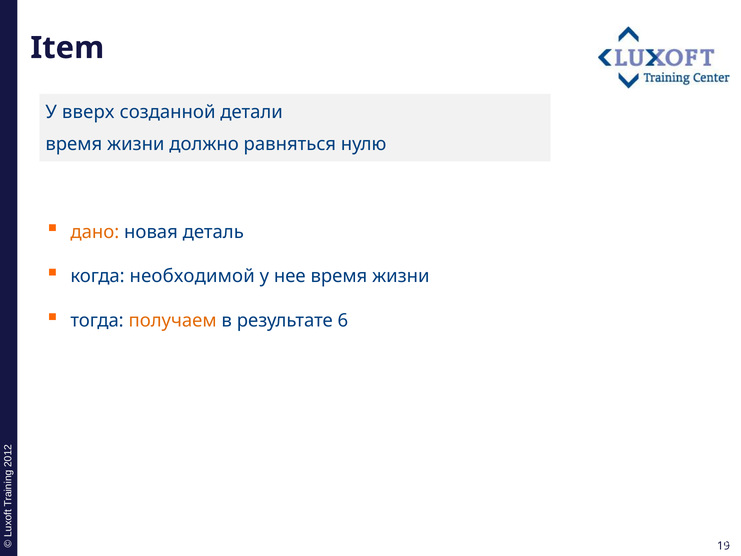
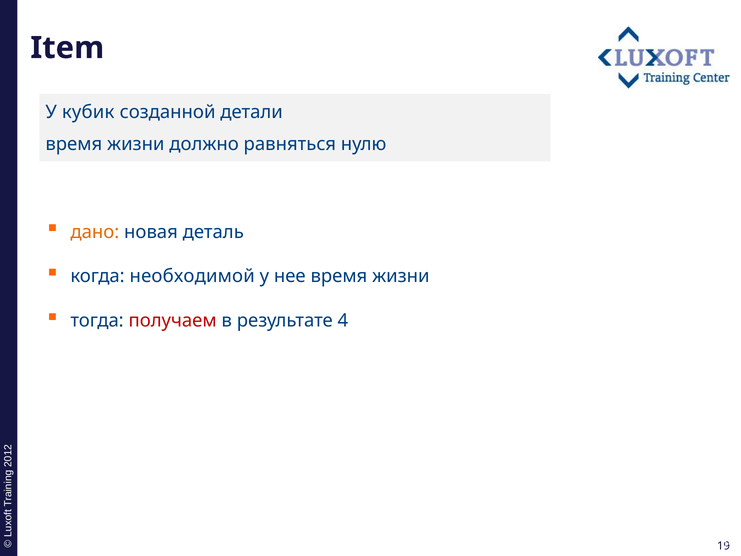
вверх: вверх -> кубик (88, 112)
получаем colour: orange -> red (173, 321)
6: 6 -> 4 (343, 321)
